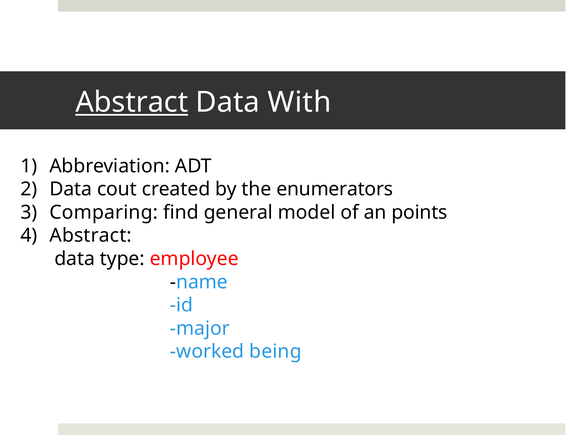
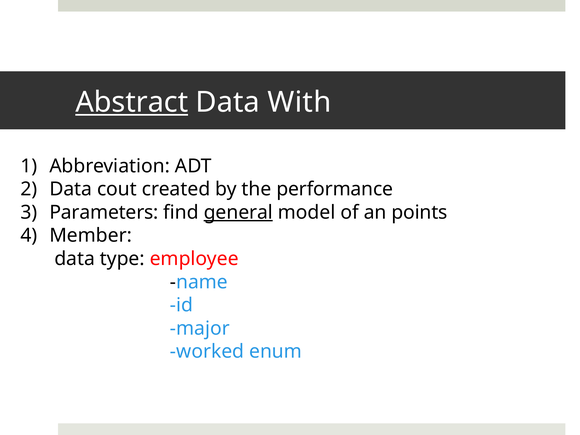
enumerators: enumerators -> performance (335, 189)
Comparing: Comparing -> Parameters (104, 212)
general underline: none -> present (238, 212)
Abstract: Abstract -> Member (91, 236)
being: being -> enum (276, 352)
